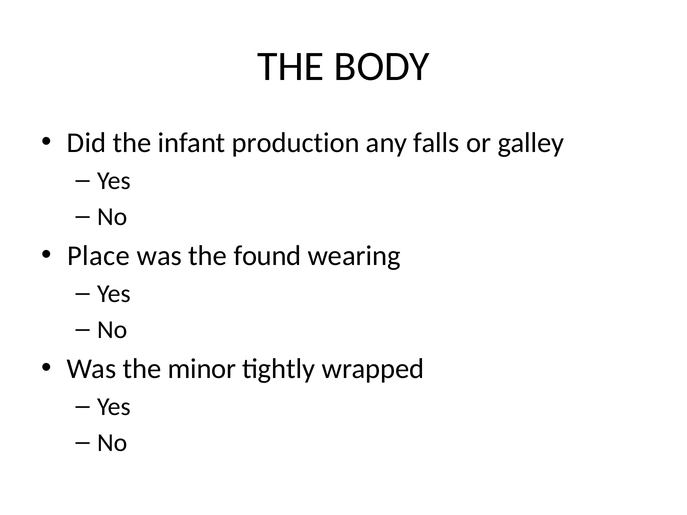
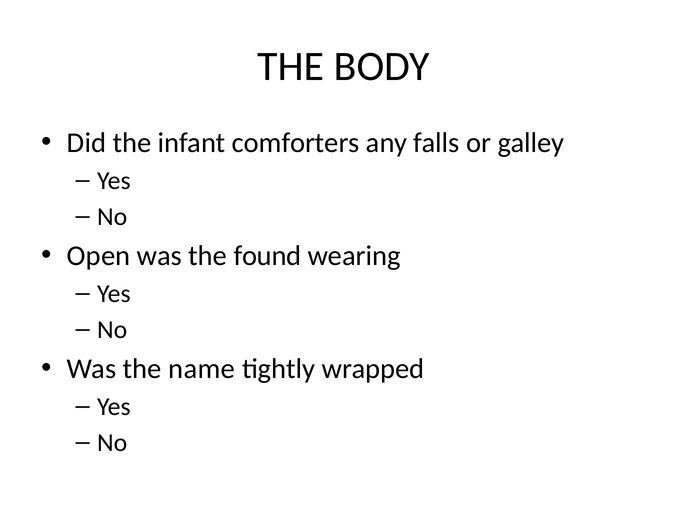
production: production -> comforters (296, 143)
Place: Place -> Open (99, 256)
minor: minor -> name (202, 369)
